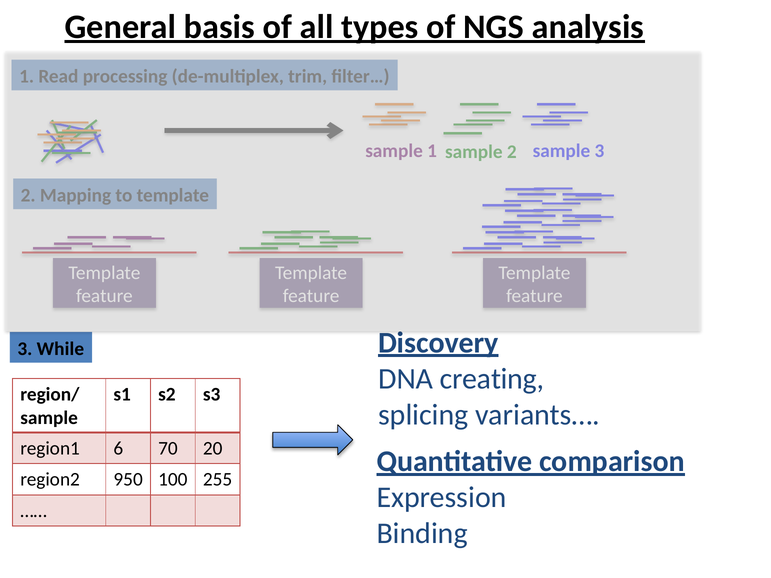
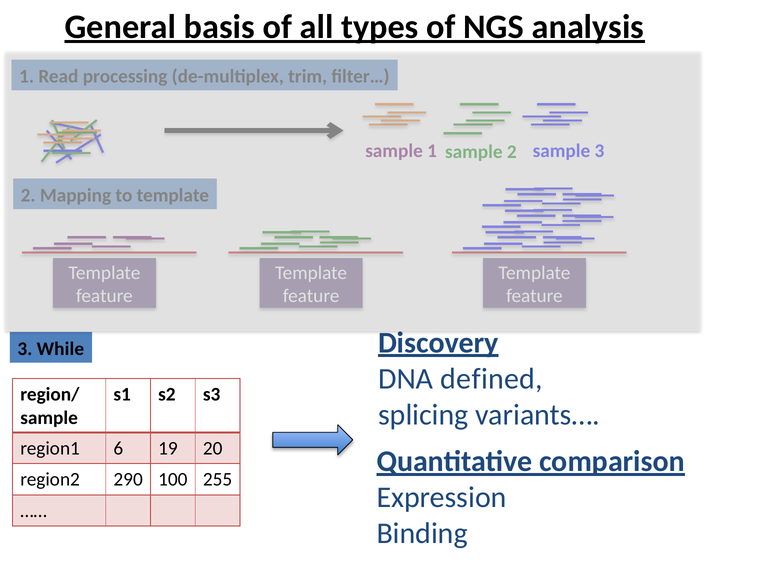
creating: creating -> defined (492, 379)
70: 70 -> 19 (168, 448)
950: 950 -> 290 (128, 480)
